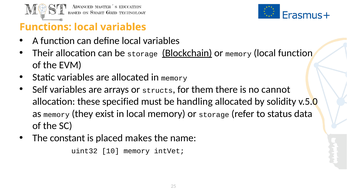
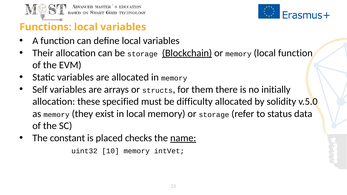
cannot: cannot -> initially (276, 90)
handling: handling -> difficulty (195, 102)
makes: makes -> checks (139, 138)
name underline: none -> present (183, 138)
